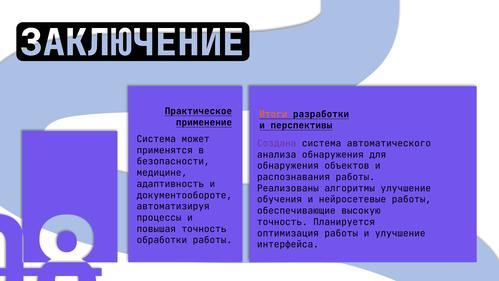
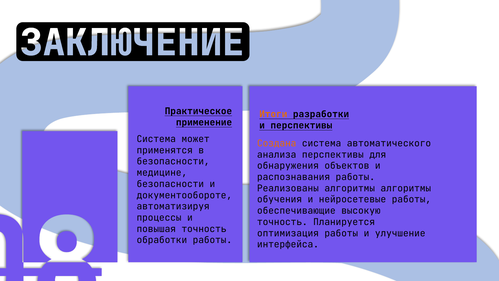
Создана colour: purple -> orange (277, 143)
анализа обнаружения: обнаружения -> перспективы (333, 154)
адаптивность: адаптивность -> безопасности (170, 184)
алгоритмы улучшение: улучшение -> алгоритмы (406, 188)
